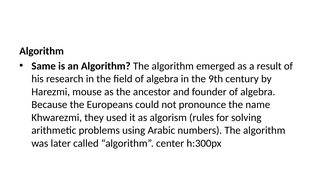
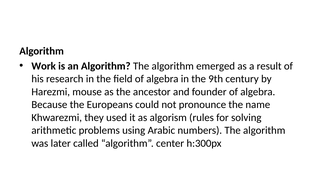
Same: Same -> Work (44, 66)
